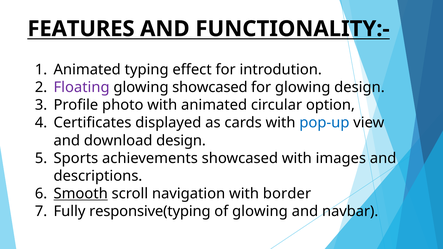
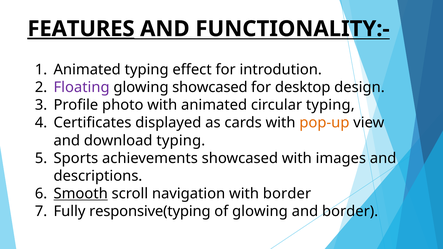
FEATURES underline: none -> present (81, 29)
for glowing: glowing -> desktop (303, 87)
circular option: option -> typing (330, 105)
pop-up colour: blue -> orange (324, 123)
download design: design -> typing (181, 141)
and navbar: navbar -> border (350, 211)
